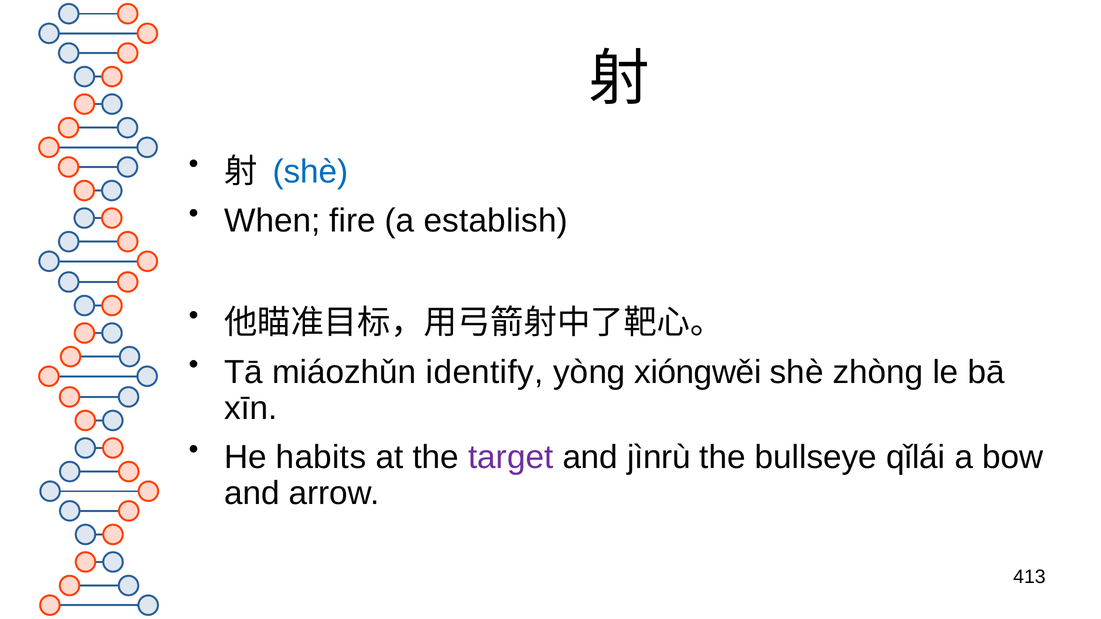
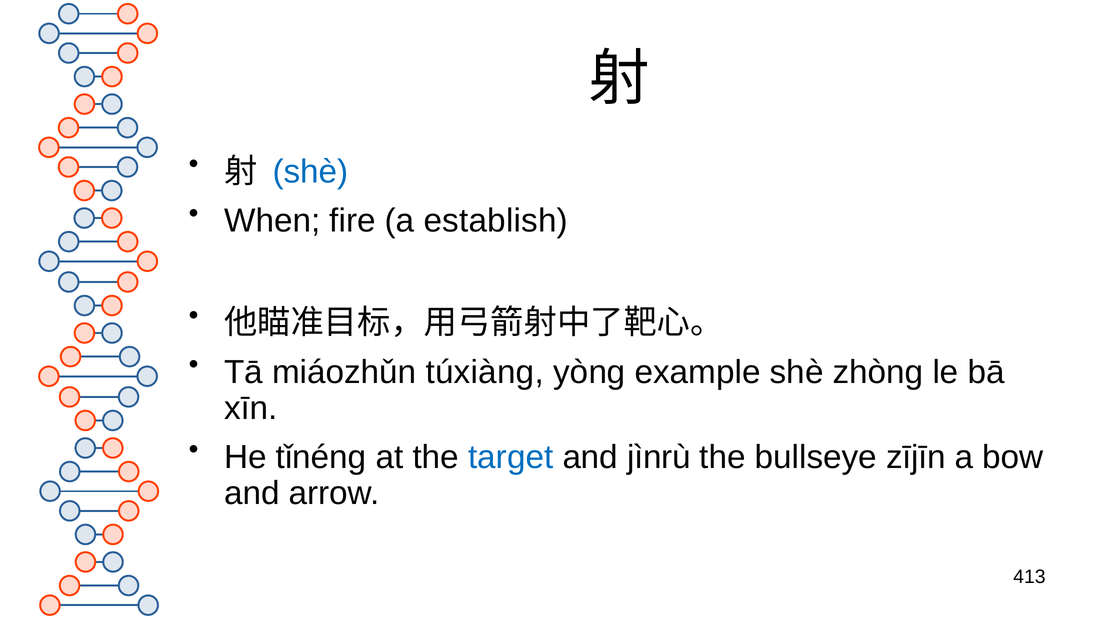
identify: identify -> túxiàng (485, 372)
xióngwěi: xióngwěi -> example (698, 372)
habits: habits -> tǐnéng (321, 457)
target colour: purple -> blue (511, 457)
qǐlái: qǐlái -> zījīn (916, 457)
